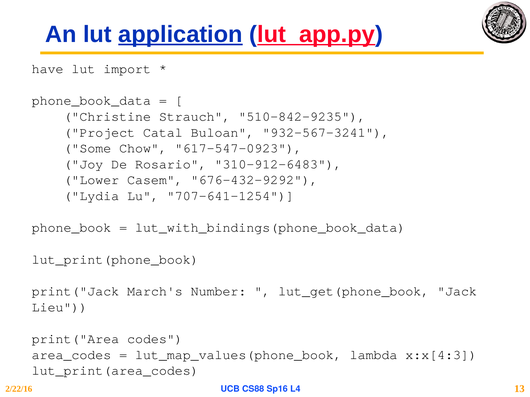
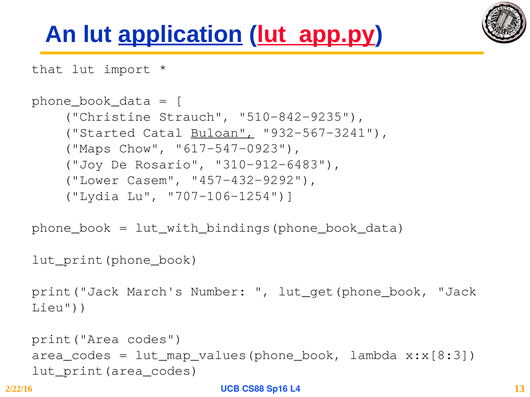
have: have -> that (48, 69)
Project: Project -> Started (99, 132)
Buloan underline: none -> present (223, 132)
Some: Some -> Maps (87, 148)
676-432-9292: 676-432-9292 -> 457-432-9292 (254, 180)
707-641-1254: 707-641-1254 -> 707-106-1254 (230, 196)
x:x[4:3: x:x[4:3 -> x:x[8:3 (441, 355)
